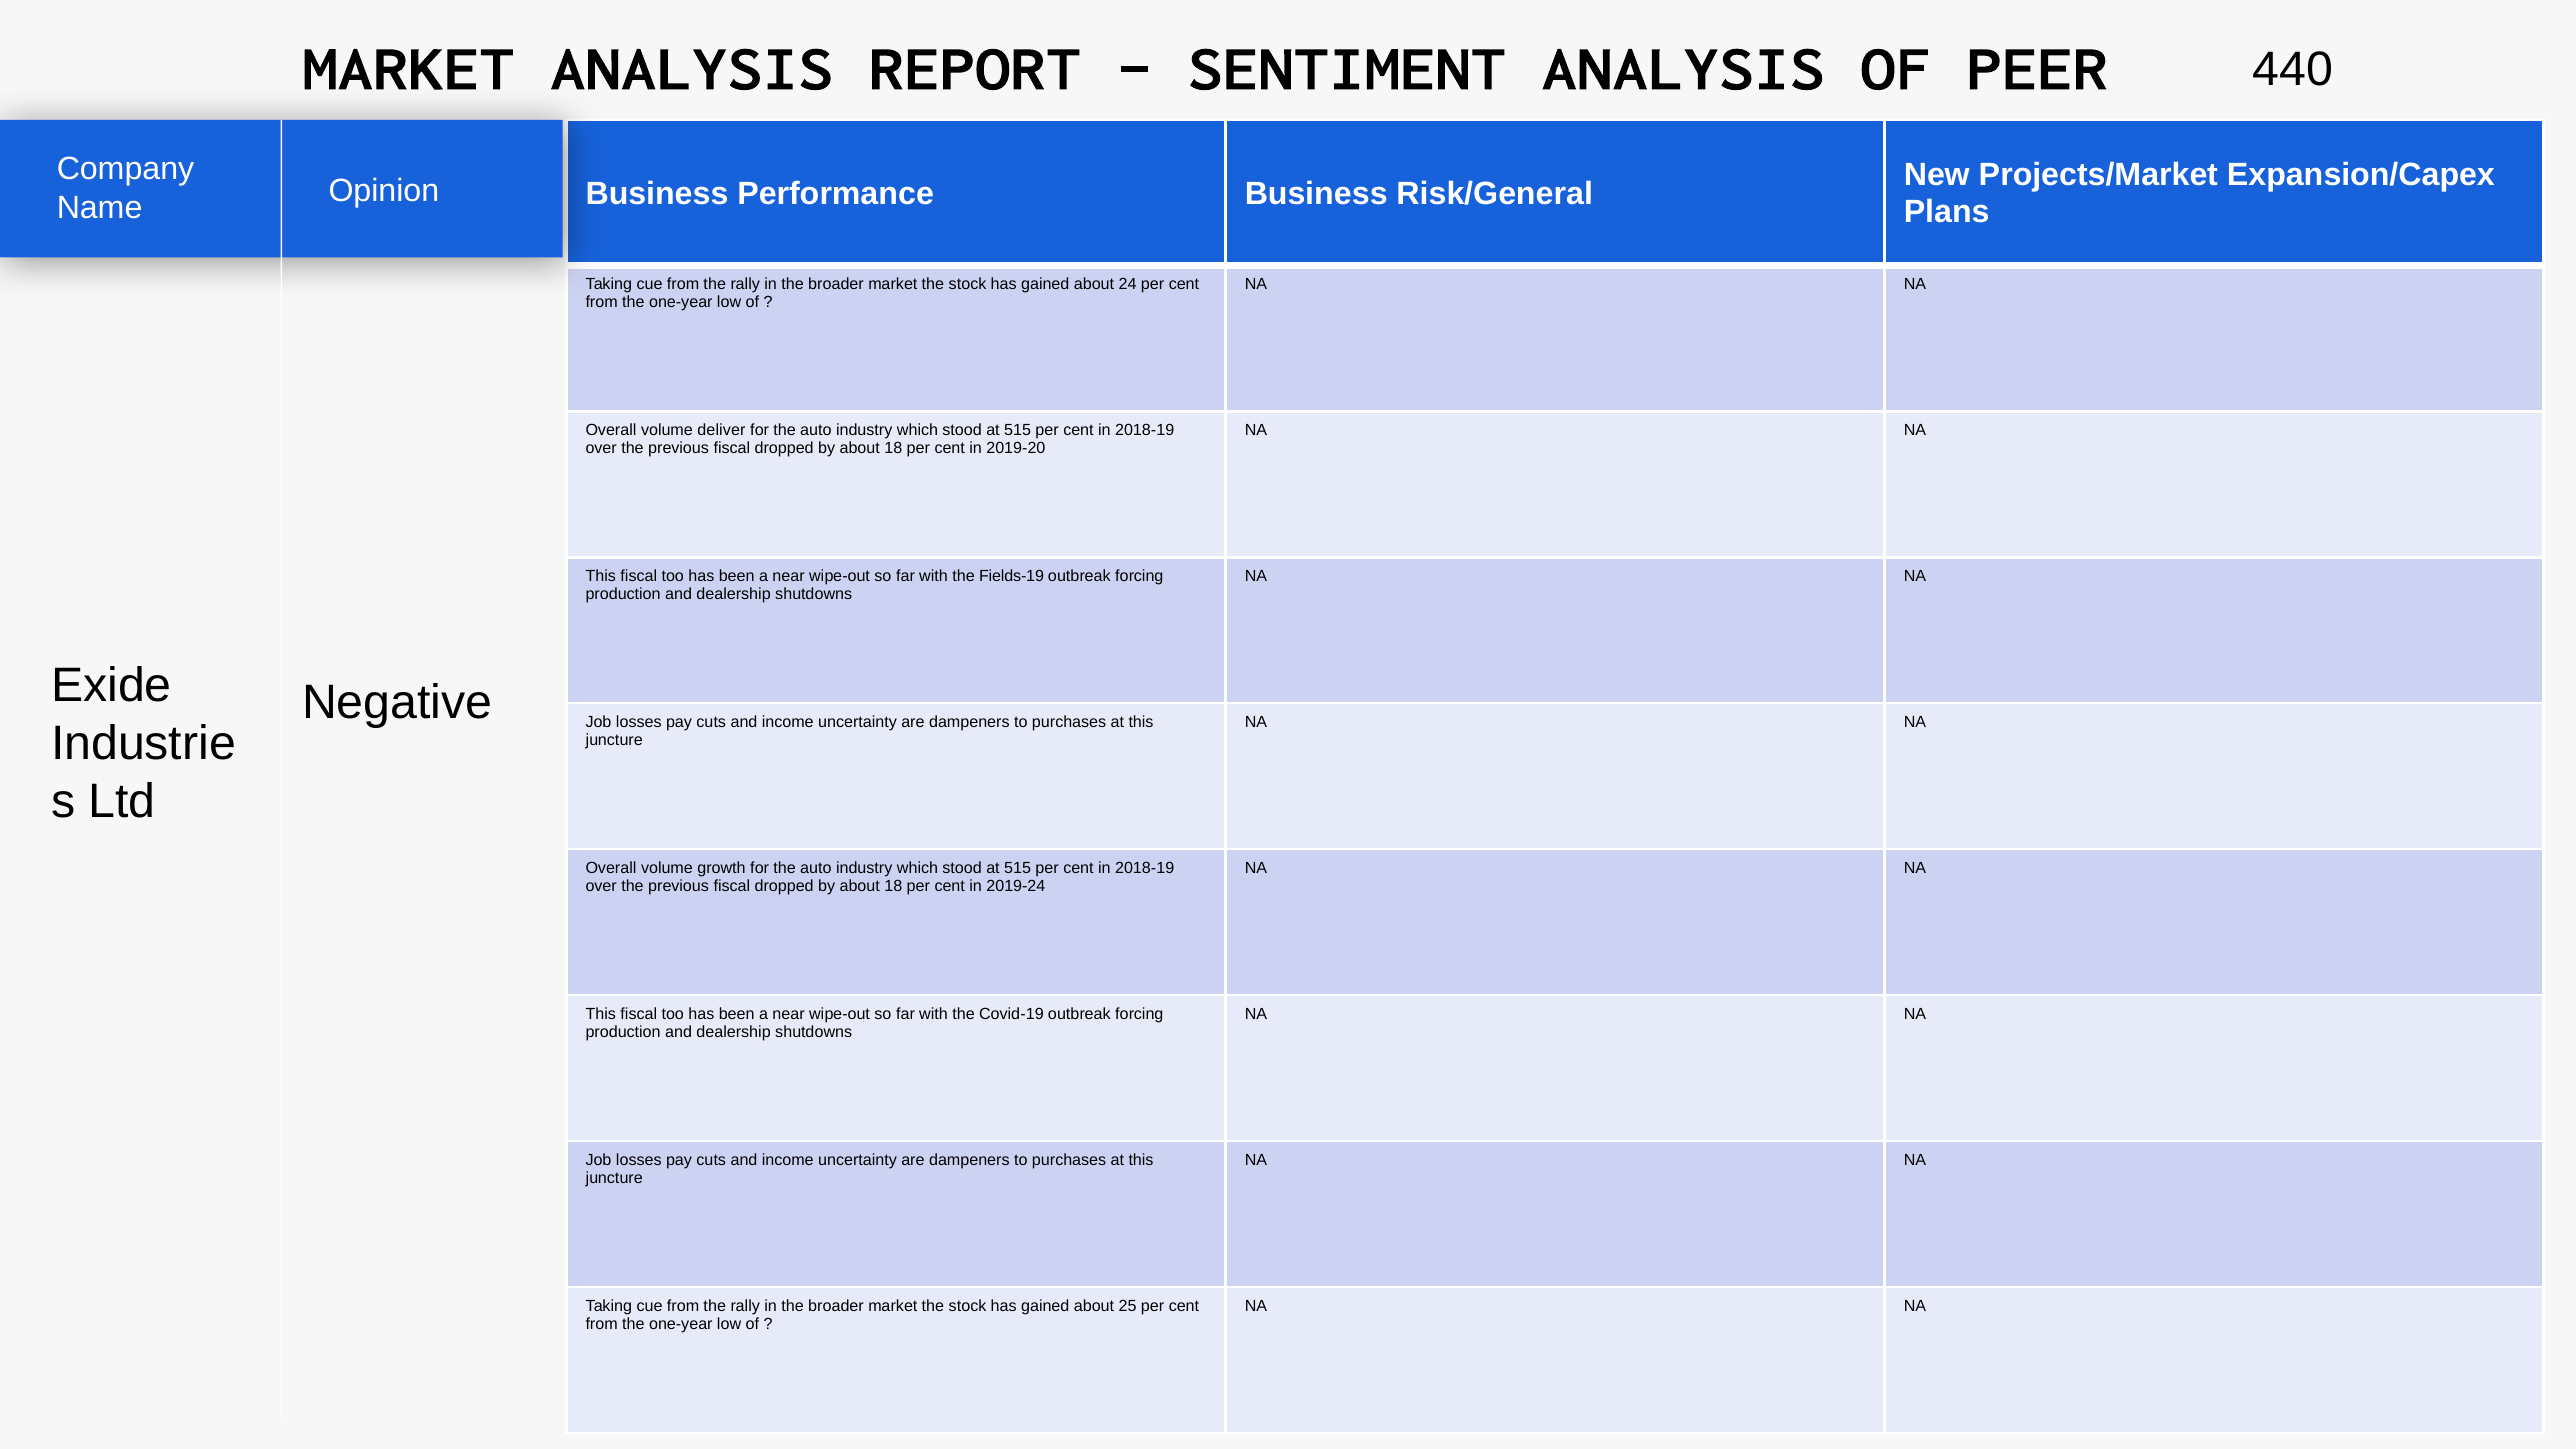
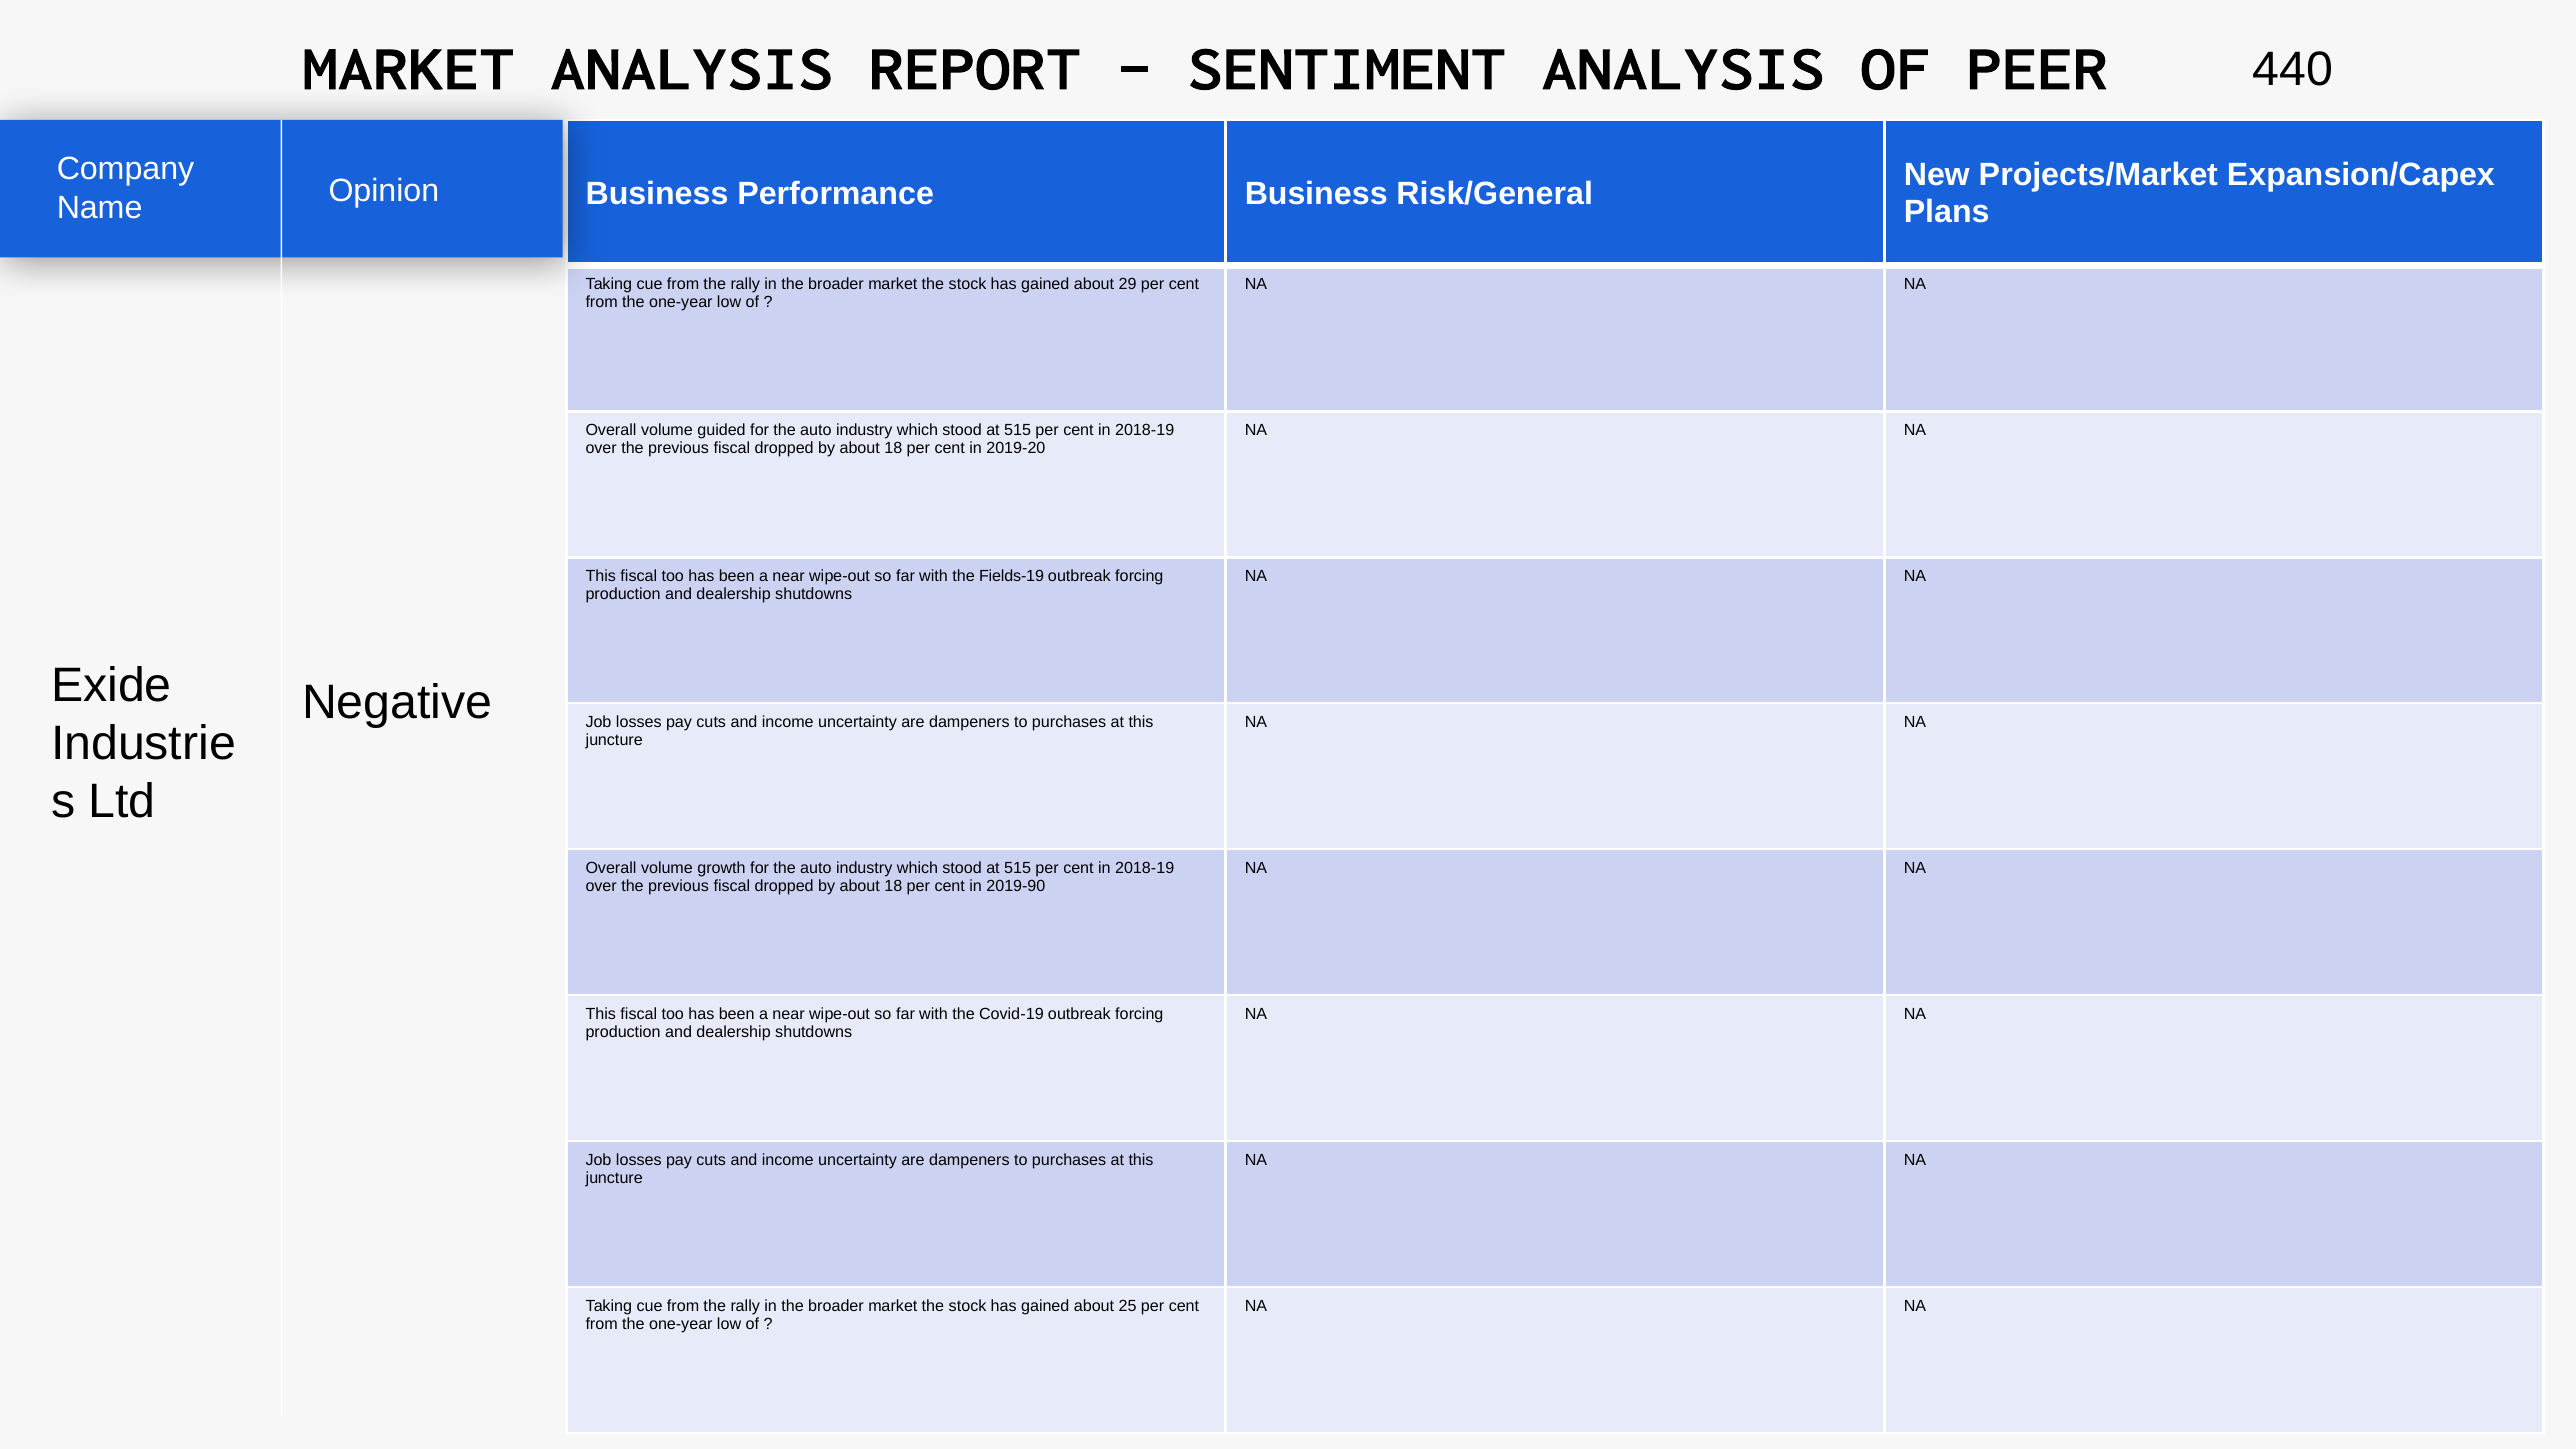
24: 24 -> 29 (1128, 285)
deliver: deliver -> guided (722, 430)
2019-24: 2019-24 -> 2019-90 (1016, 886)
